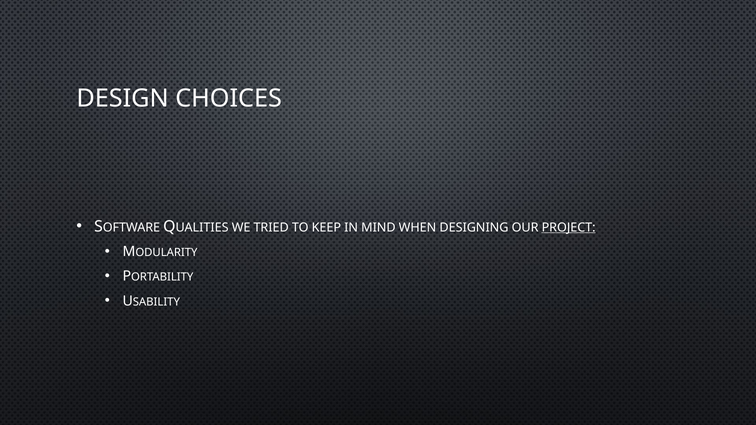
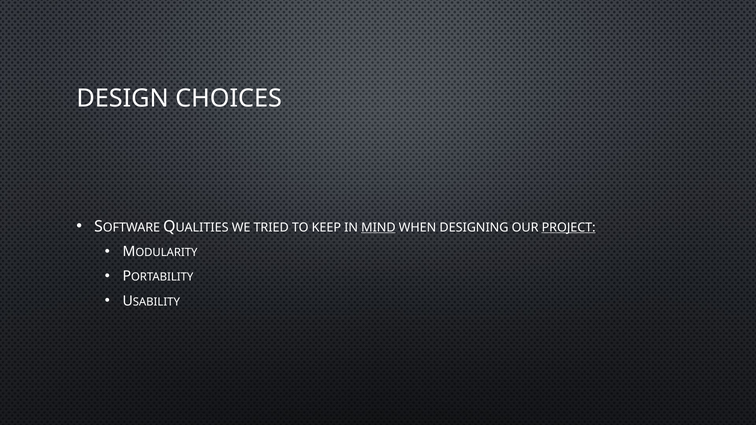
MIND underline: none -> present (378, 227)
